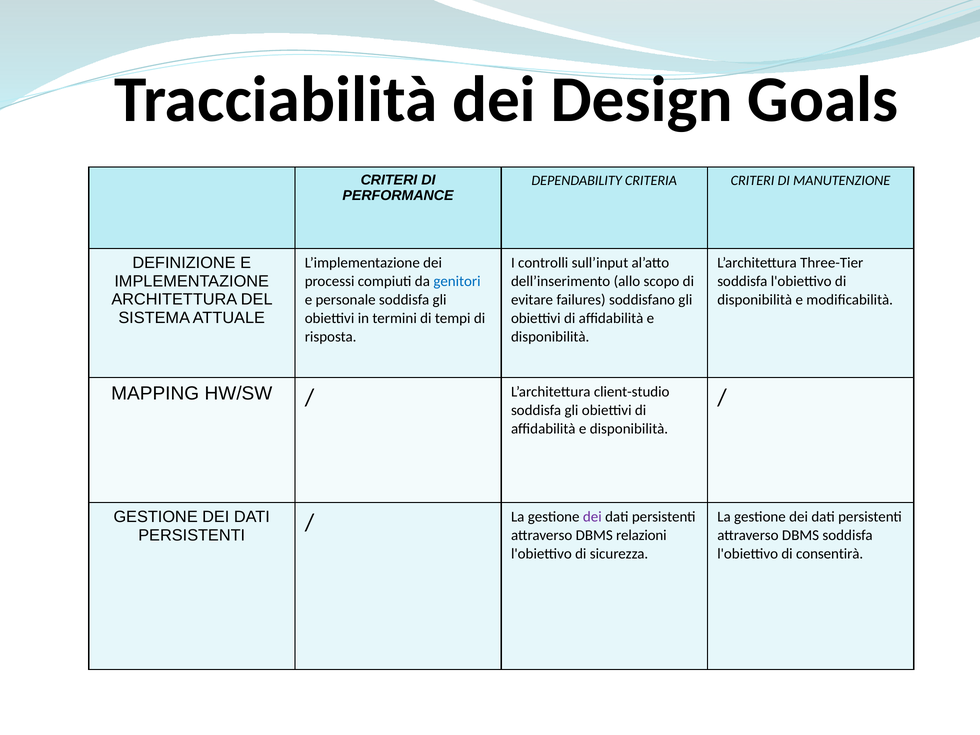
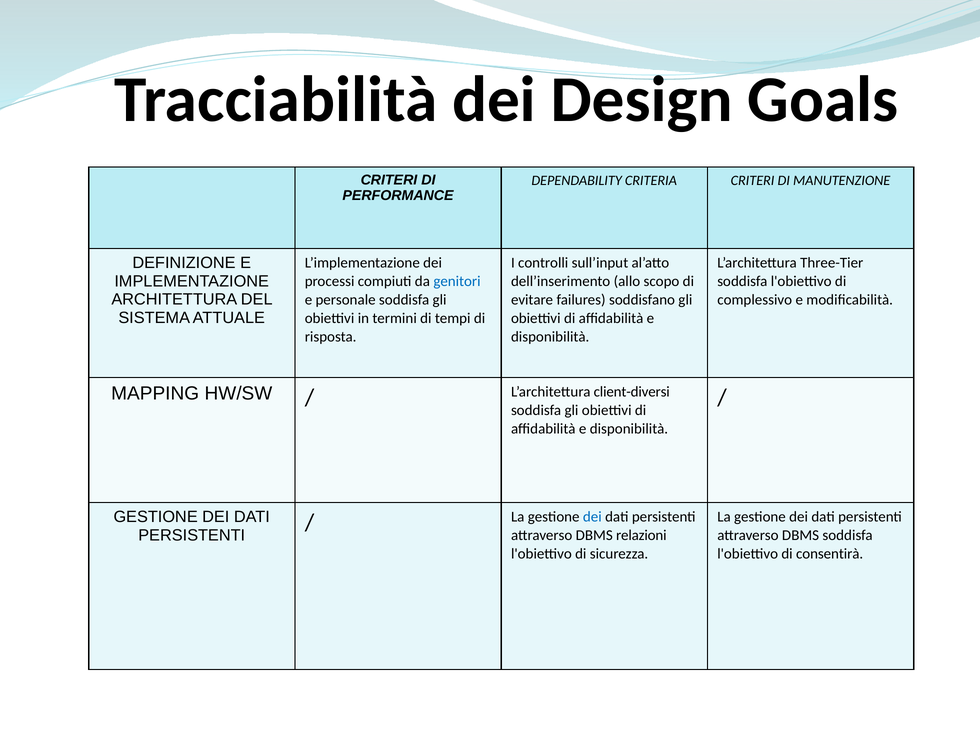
disponibilità: disponibilità -> complessivo (755, 300)
client-studio: client-studio -> client-diversi (632, 392)
dei colour: purple -> blue (592, 517)
